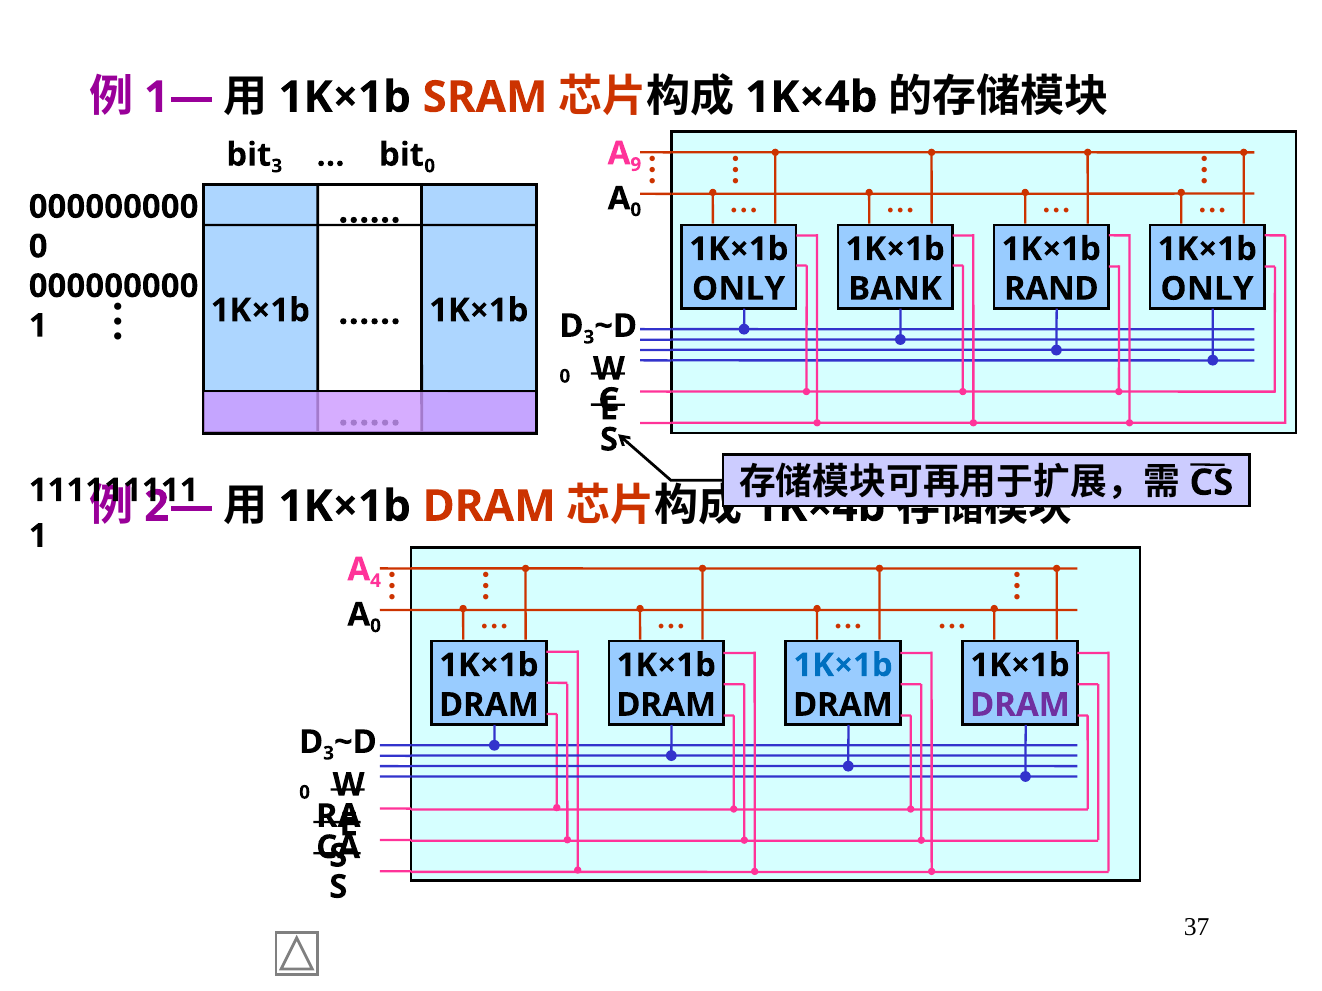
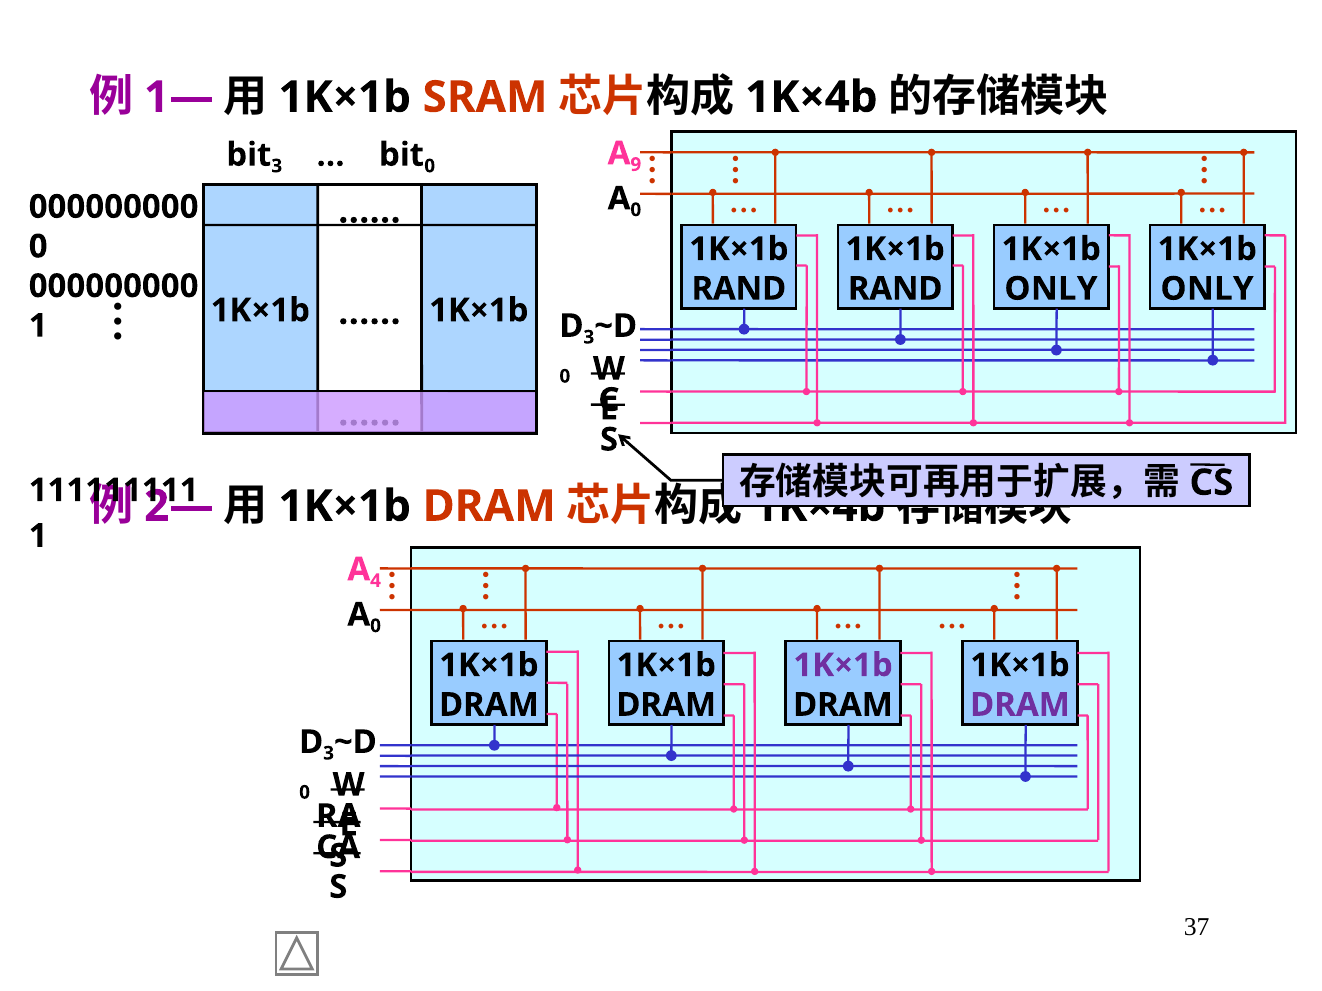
ONLY: ONLY -> RAND (739, 289)
BANK: BANK -> RAND (895, 289)
RAND: RAND -> ONLY (1051, 289)
1K×1b colour: blue -> purple (843, 666)
